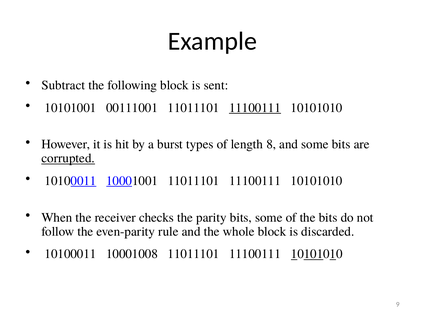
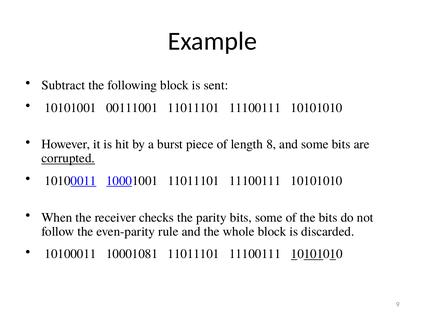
11100111 underline: present -> none (255, 108)
types: types -> piece (200, 144)
10001008: 10001008 -> 10001081 (132, 254)
